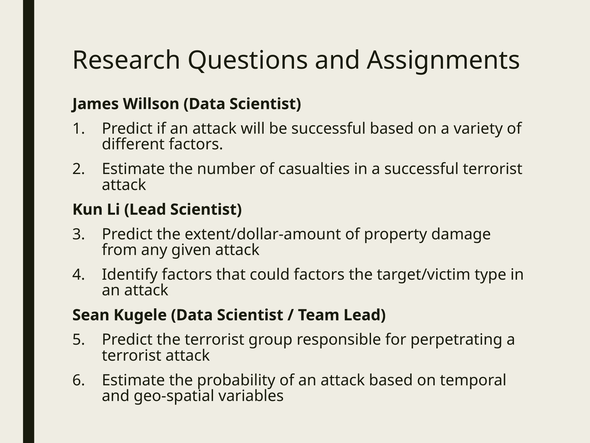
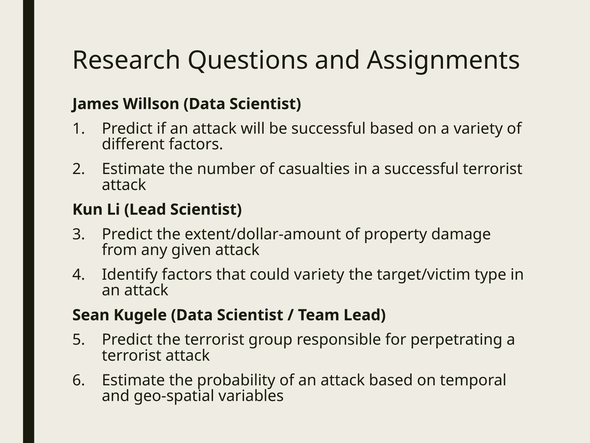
could factors: factors -> variety (319, 274)
